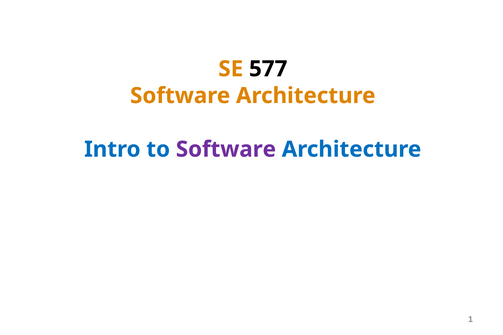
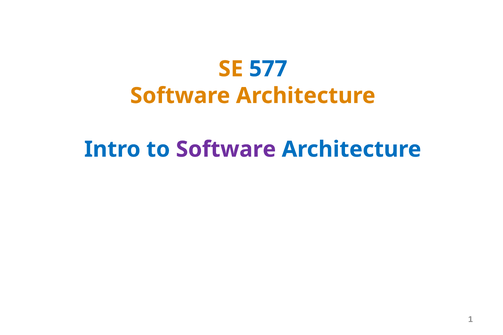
577 colour: black -> blue (268, 69)
